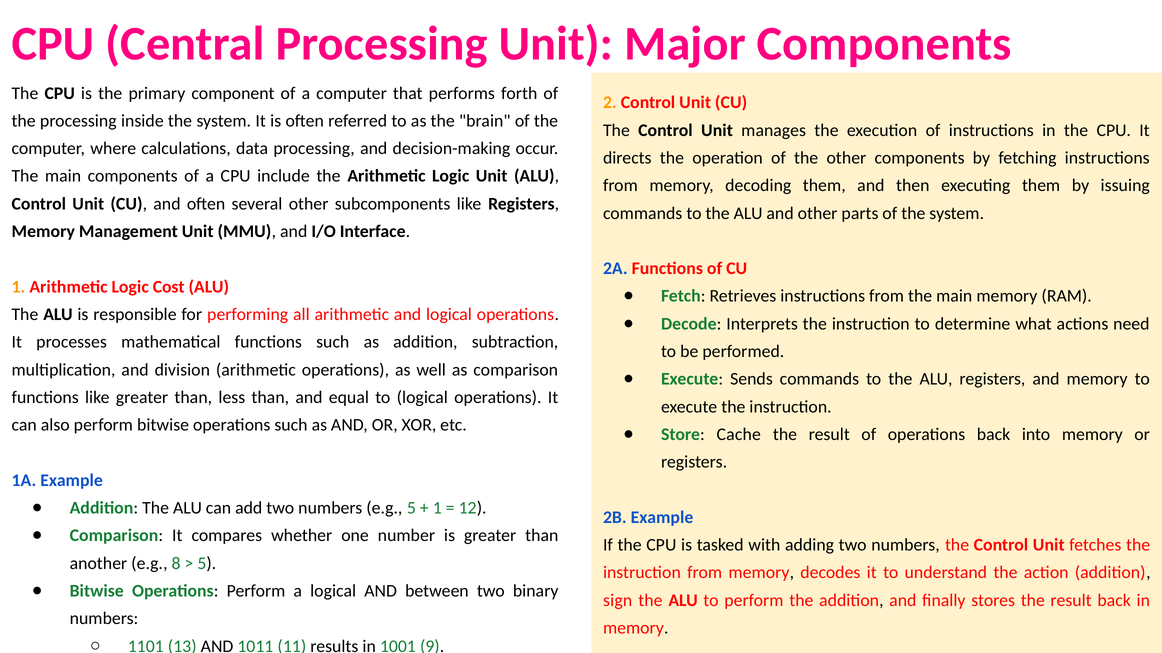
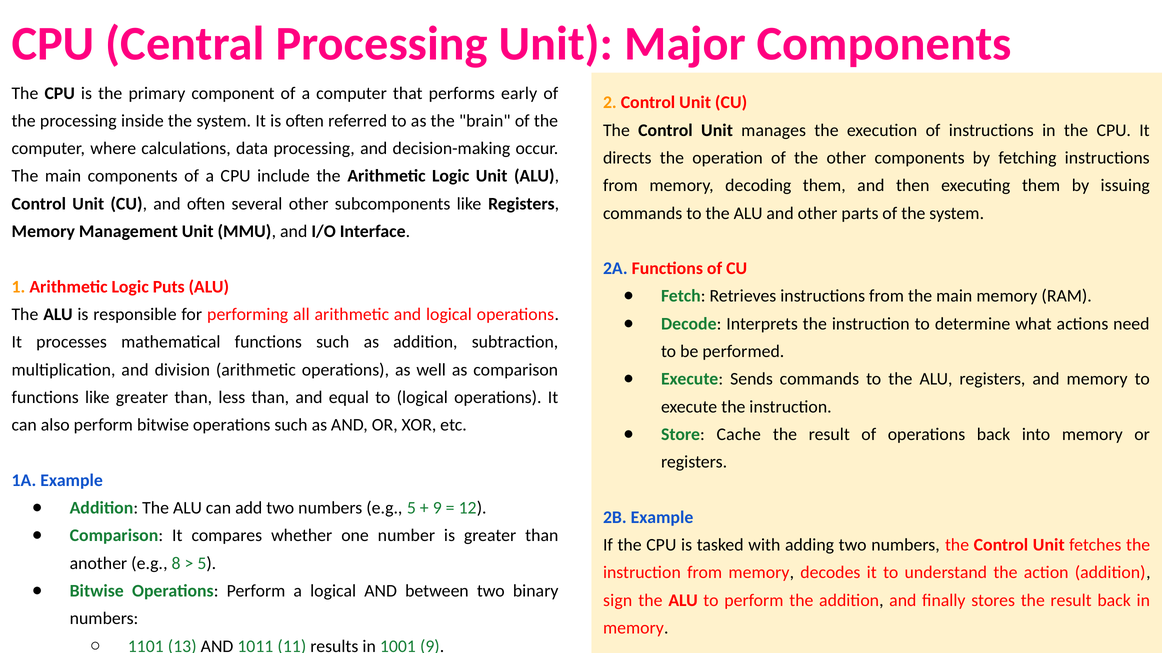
forth: forth -> early (519, 93)
Cost: Cost -> Puts (169, 287)
1: 1 -> 9 (437, 508)
